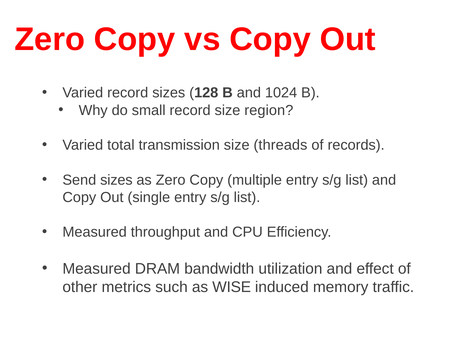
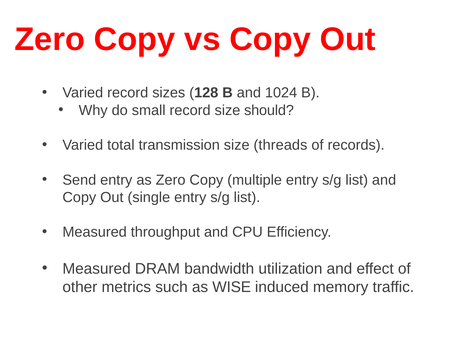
region: region -> should (269, 110)
Send sizes: sizes -> entry (116, 180)
